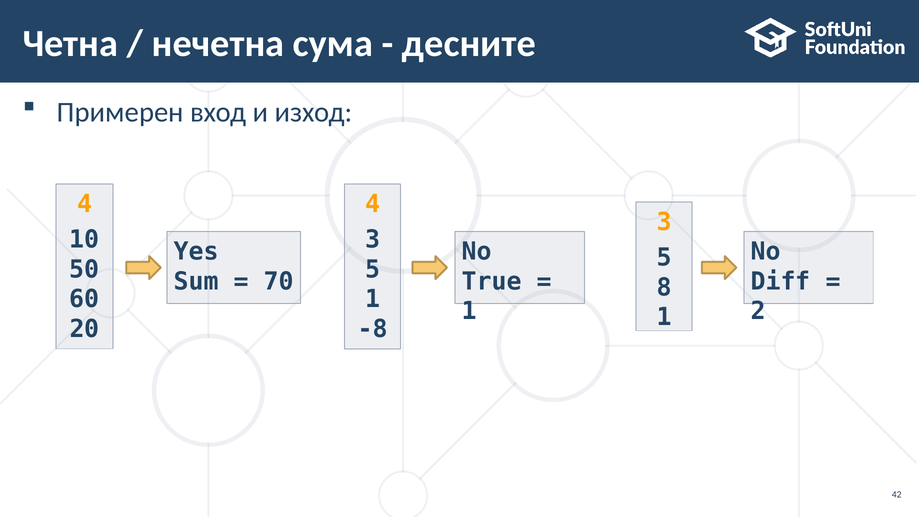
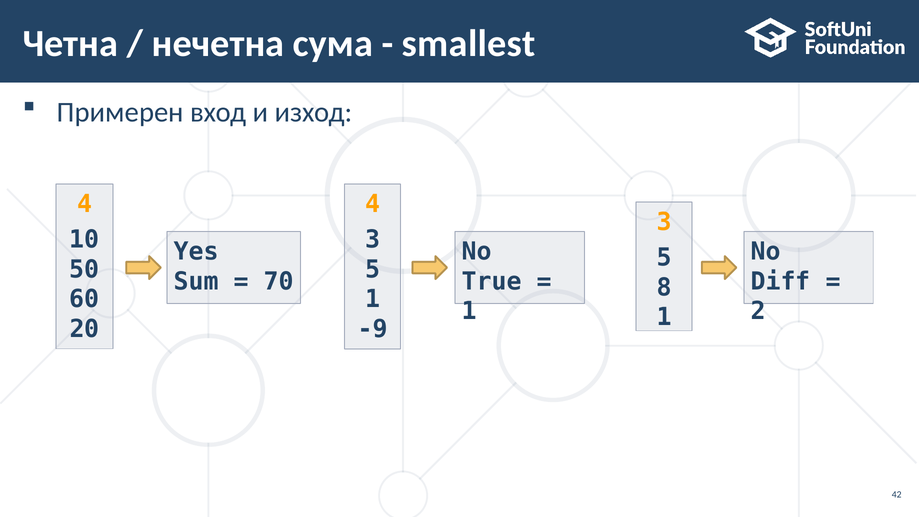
десните: десните -> smallest (469, 44)
-8: -8 -> -9 (373, 329)
